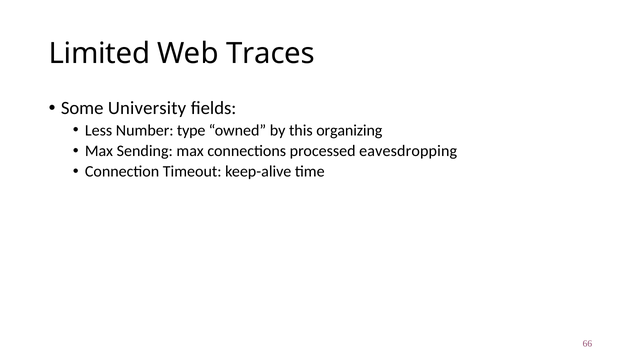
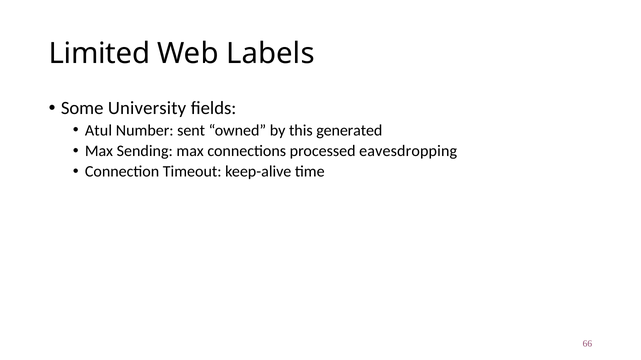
Traces: Traces -> Labels (270, 54)
Less: Less -> Atul (99, 130)
type: type -> sent (191, 130)
organizing: organizing -> generated (349, 130)
